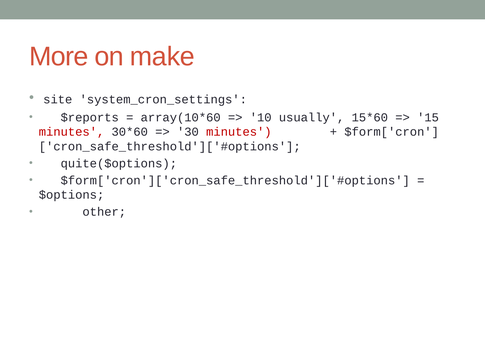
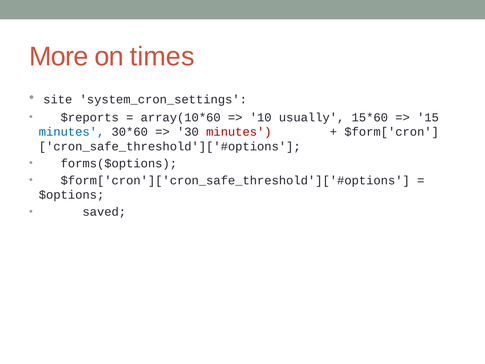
make: make -> times (162, 56)
minutes colour: red -> blue (72, 132)
quite($options: quite($options -> forms($options (119, 163)
other: other -> saved (104, 212)
